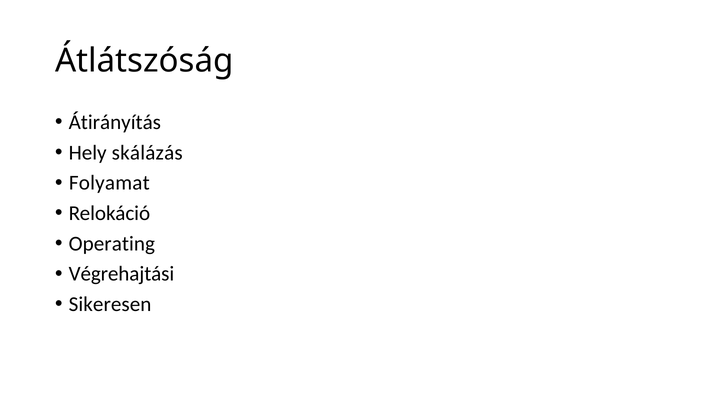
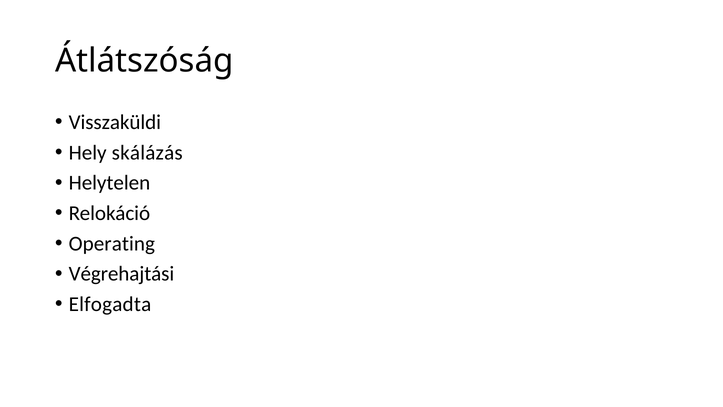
Átirányítás: Átirányítás -> Visszaküldi (115, 122)
Folyamat: Folyamat -> Helytelen (109, 183)
Sikeresen: Sikeresen -> Elfogadta (110, 304)
